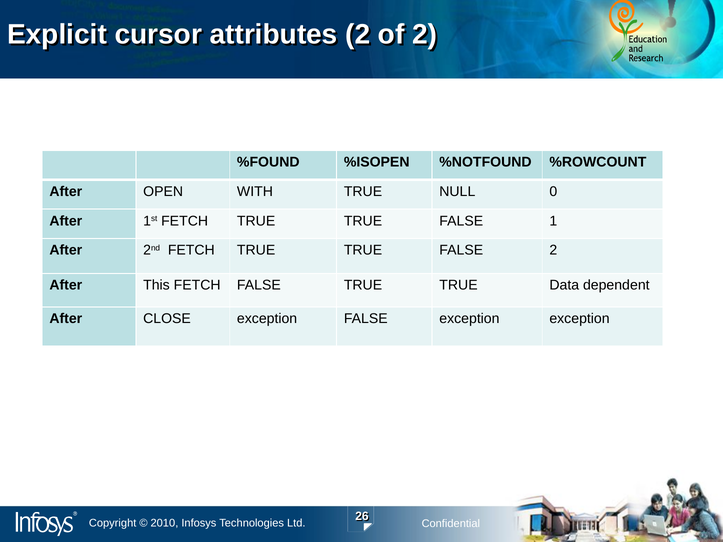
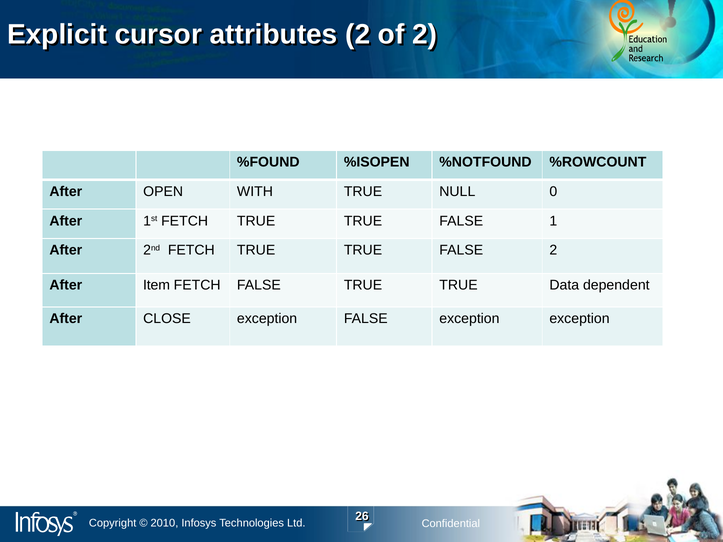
This: This -> Item (157, 285)
